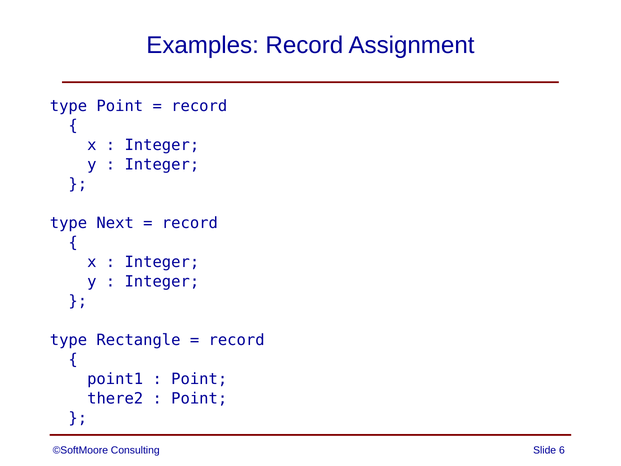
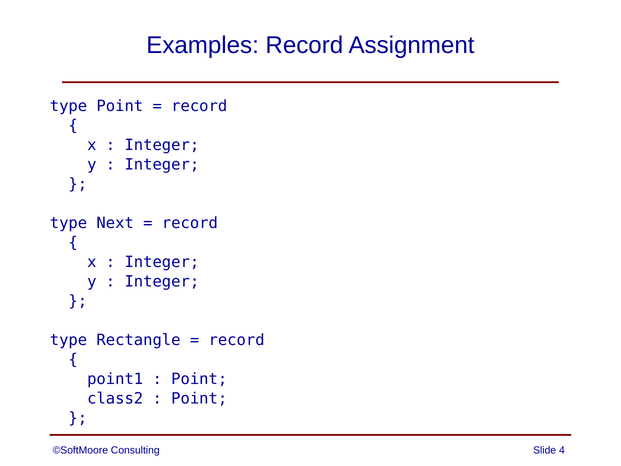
there2: there2 -> class2 (115, 398)
6: 6 -> 4 (562, 450)
